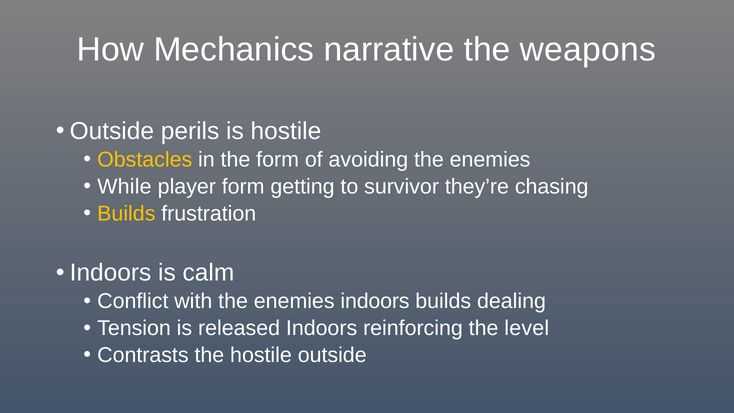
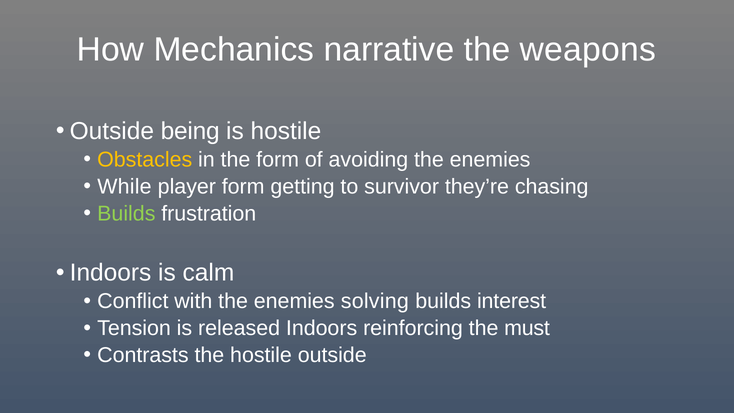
perils: perils -> being (190, 131)
Builds colour: yellow -> light green (126, 213)
enemies indoors: indoors -> solving (375, 301)
dealing: dealing -> interest (512, 301)
level: level -> must (527, 328)
